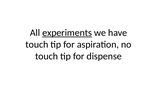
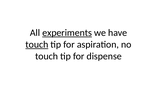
touch underline: none -> present (37, 45)
